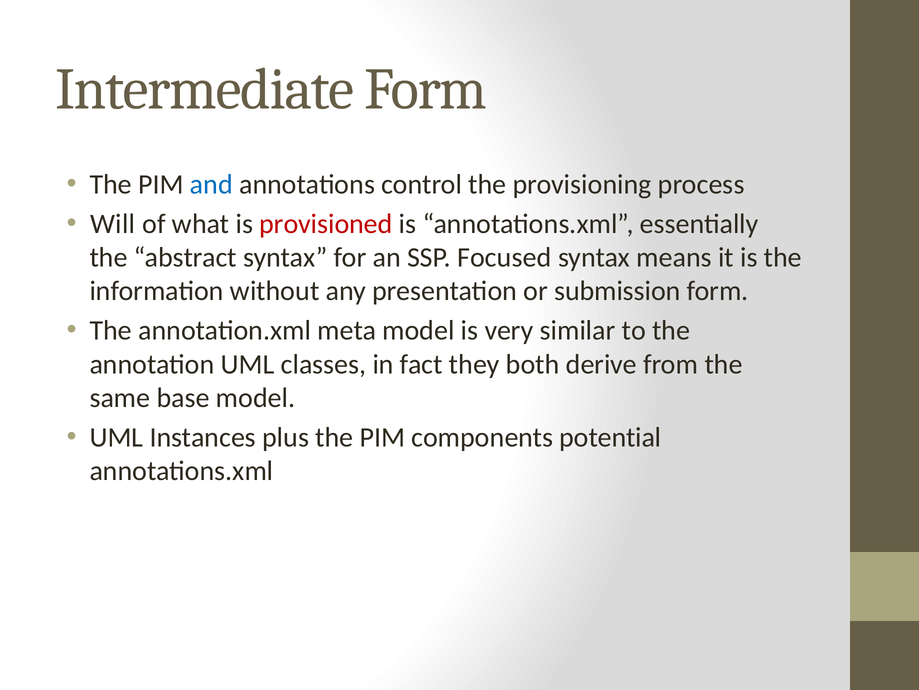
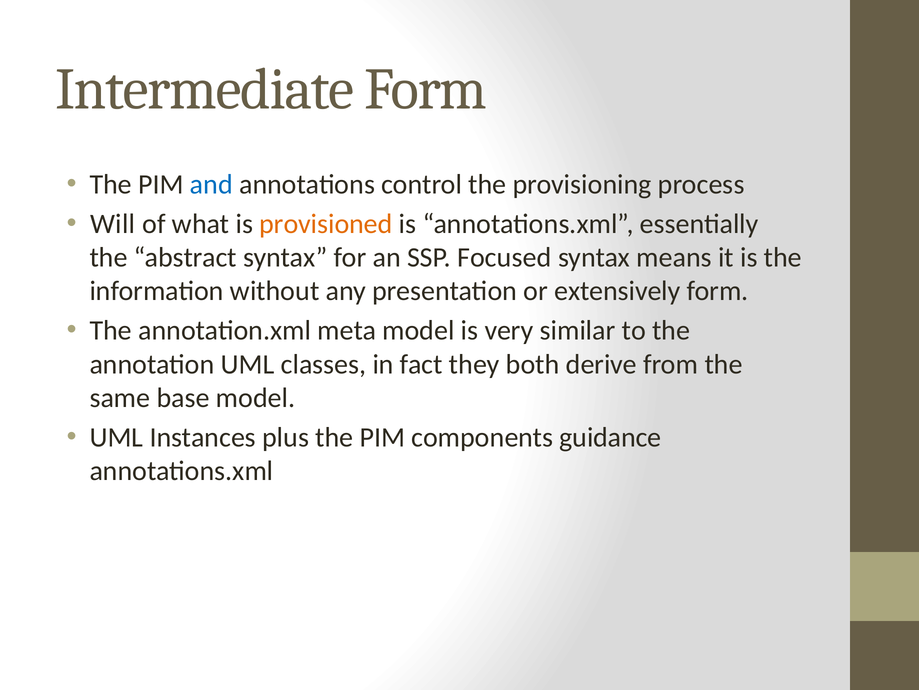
provisioned colour: red -> orange (326, 224)
submission: submission -> extensively (617, 291)
potential: potential -> guidance (610, 437)
